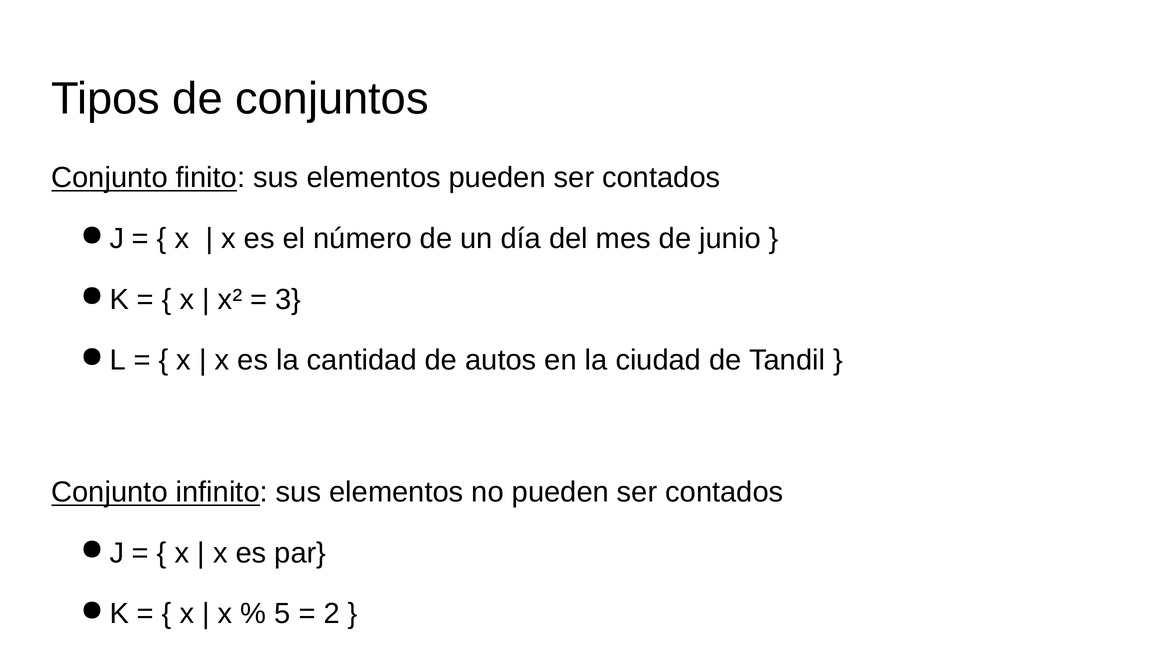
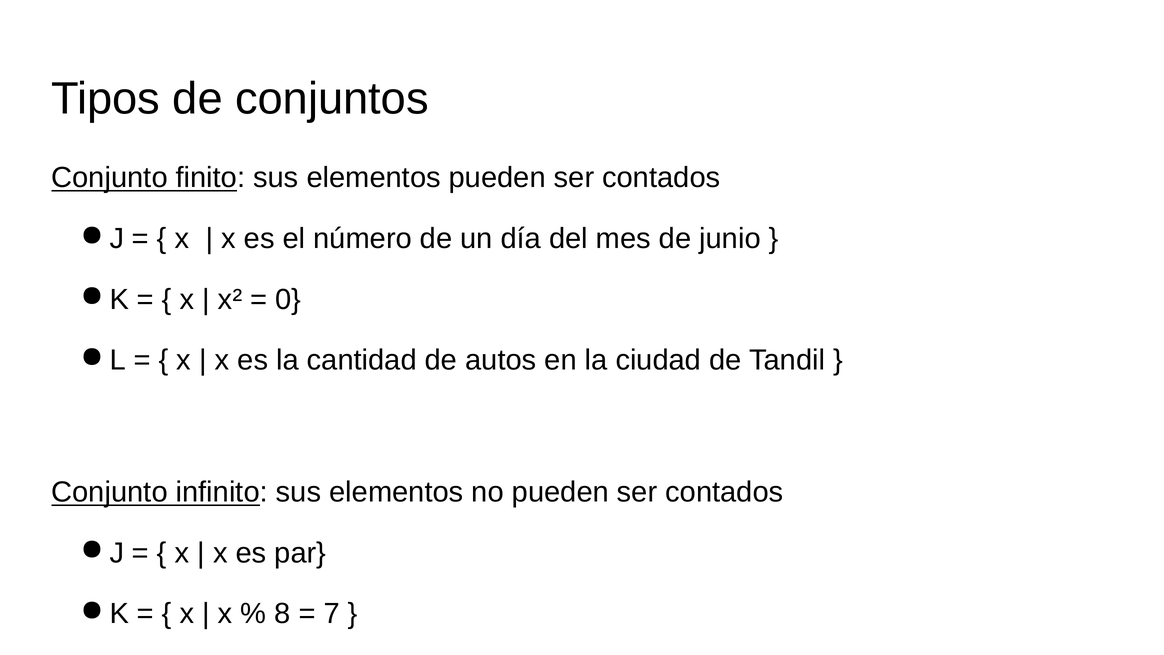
3: 3 -> 0 (288, 299)
5: 5 -> 8 (282, 614)
2: 2 -> 7 (332, 614)
